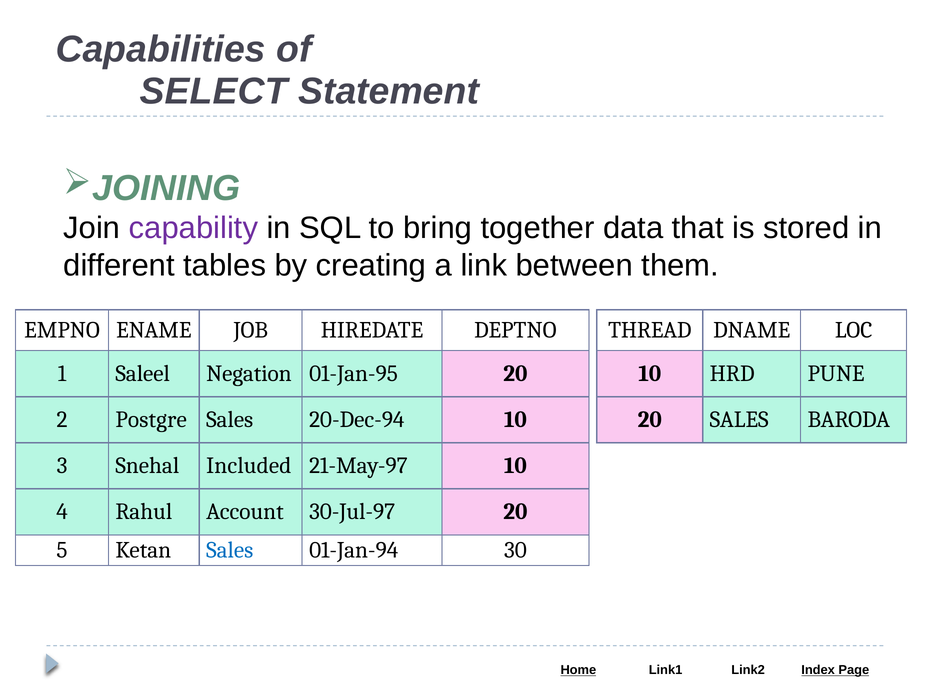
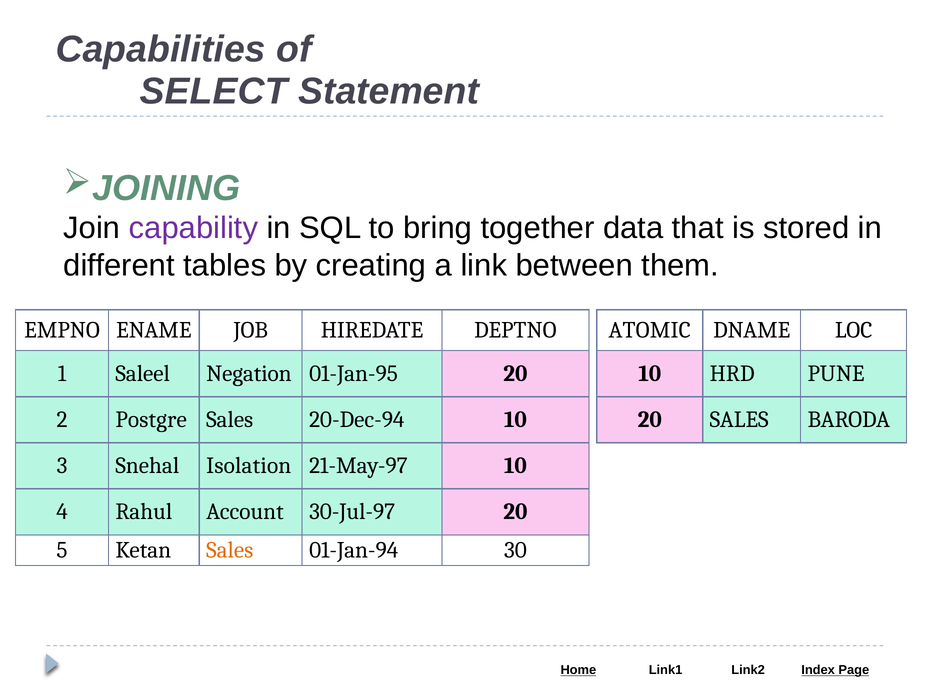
THREAD: THREAD -> ATOMIC (650, 330)
Included: Included -> Isolation (249, 466)
Sales colour: blue -> orange (230, 550)
